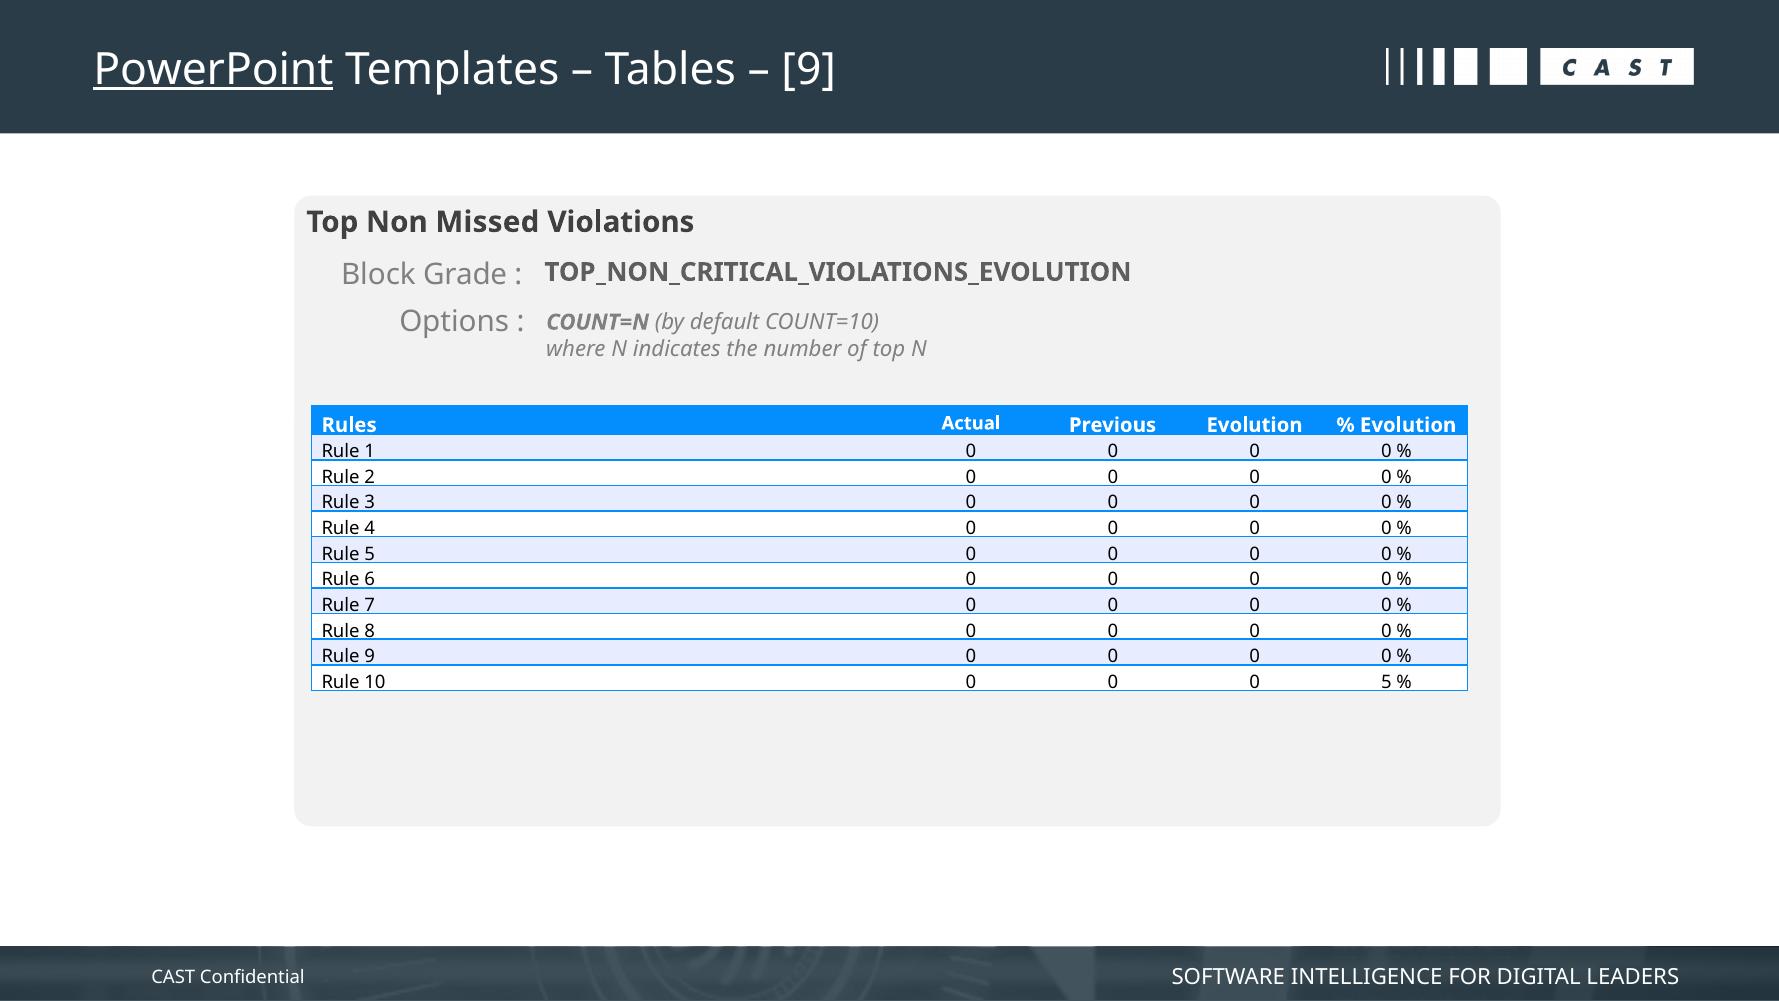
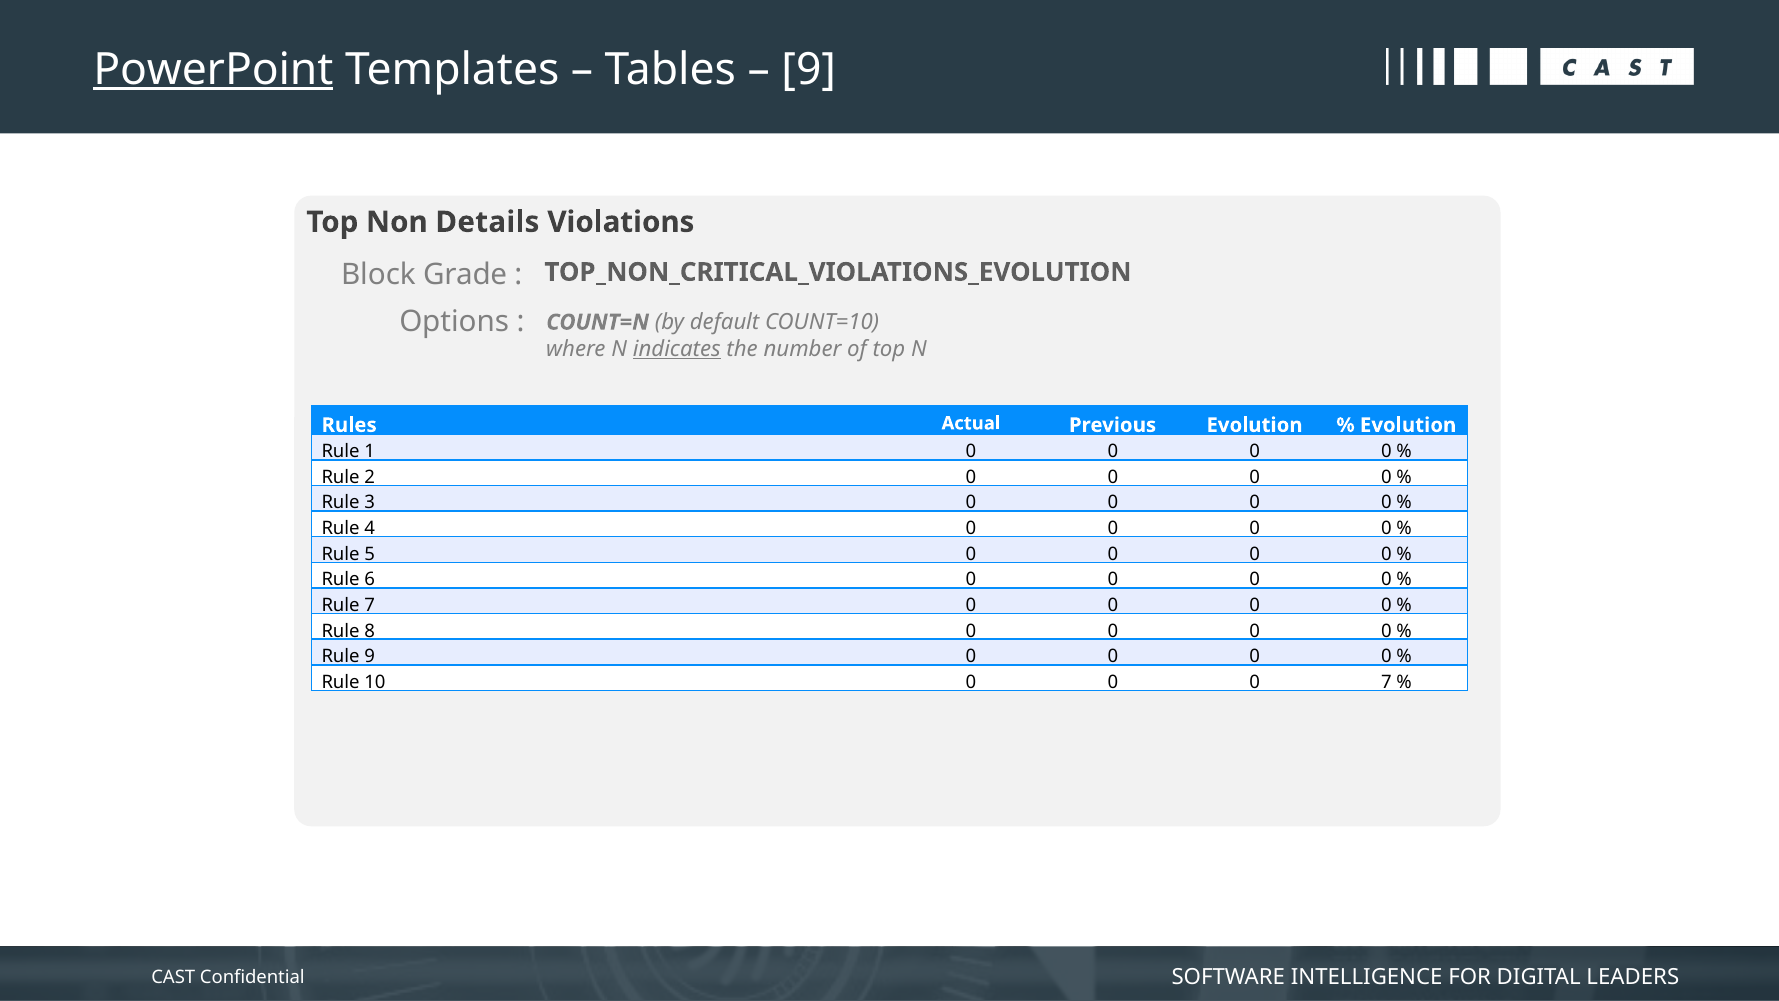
Missed: Missed -> Details (487, 222)
indicates underline: none -> present (677, 349)
0 5: 5 -> 7 (1386, 682)
